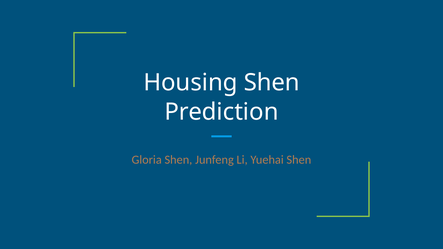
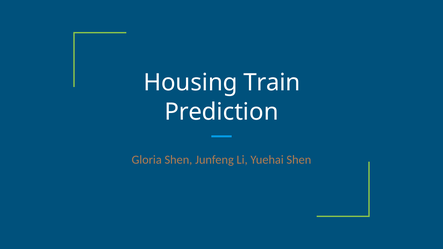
Housing Shen: Shen -> Train (272, 83)
